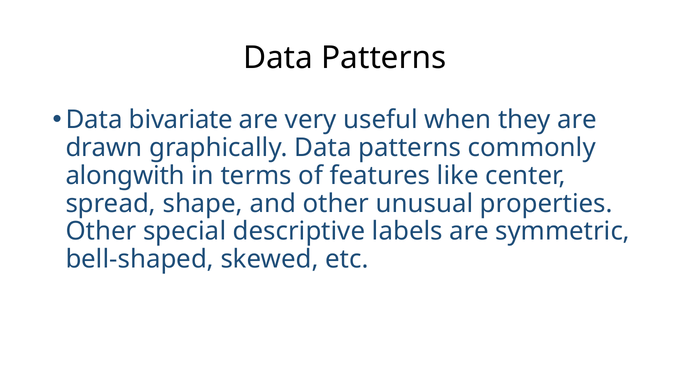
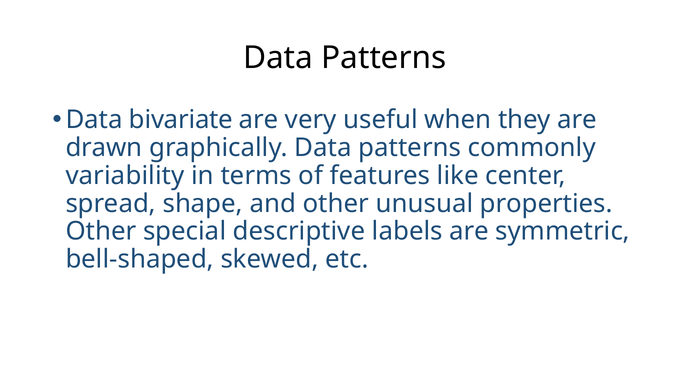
alongwith: alongwith -> variability (125, 176)
